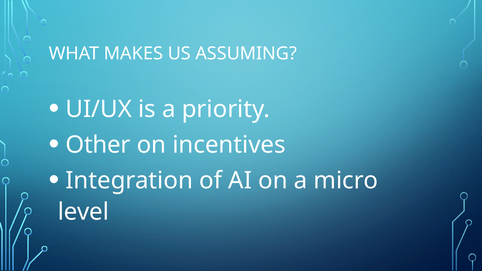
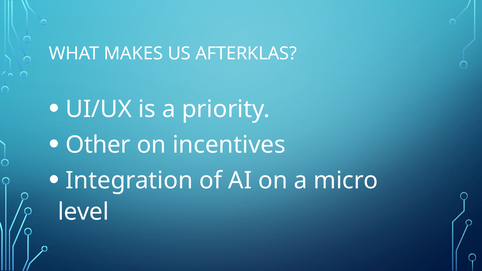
ASSUMING: ASSUMING -> AFTERKLAS (246, 54)
